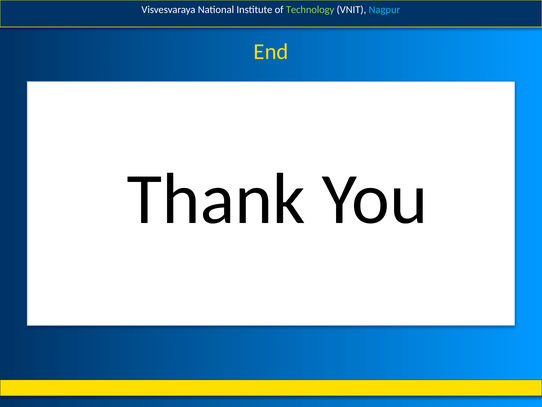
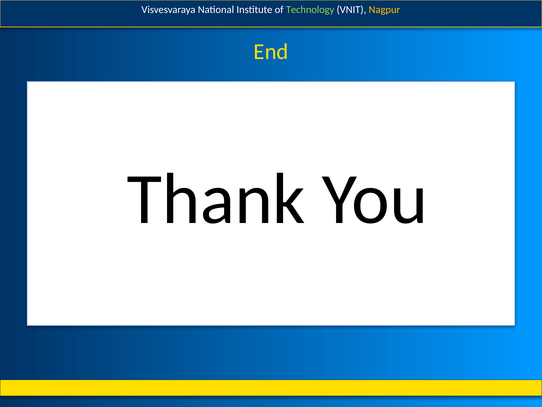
Nagpur colour: light blue -> yellow (384, 10)
